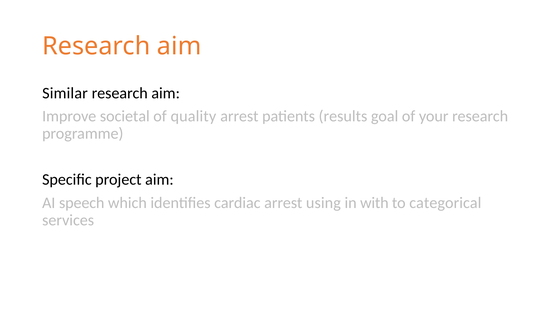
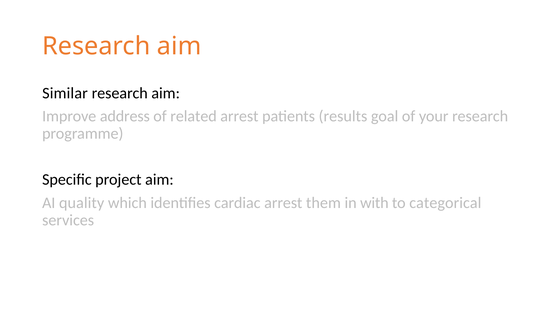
societal: societal -> address (125, 116)
quality: quality -> related (194, 116)
speech: speech -> quality (82, 203)
using: using -> them (323, 203)
